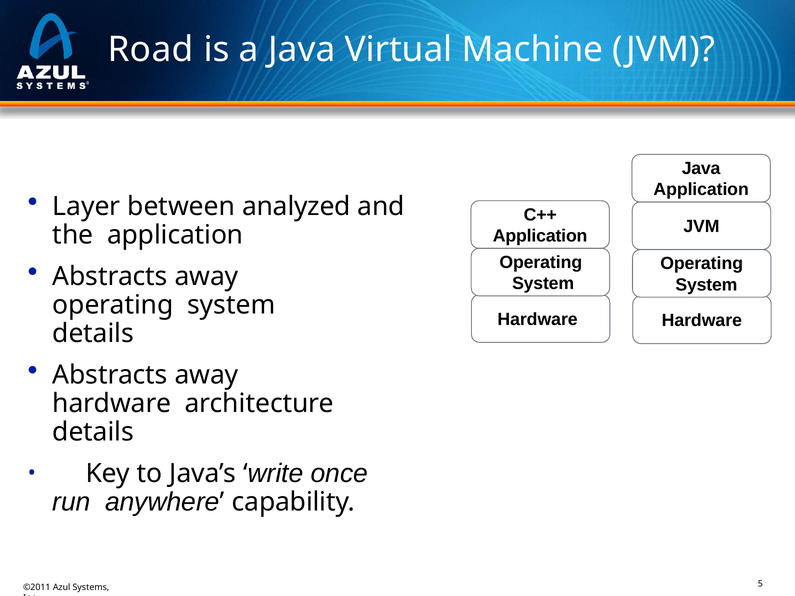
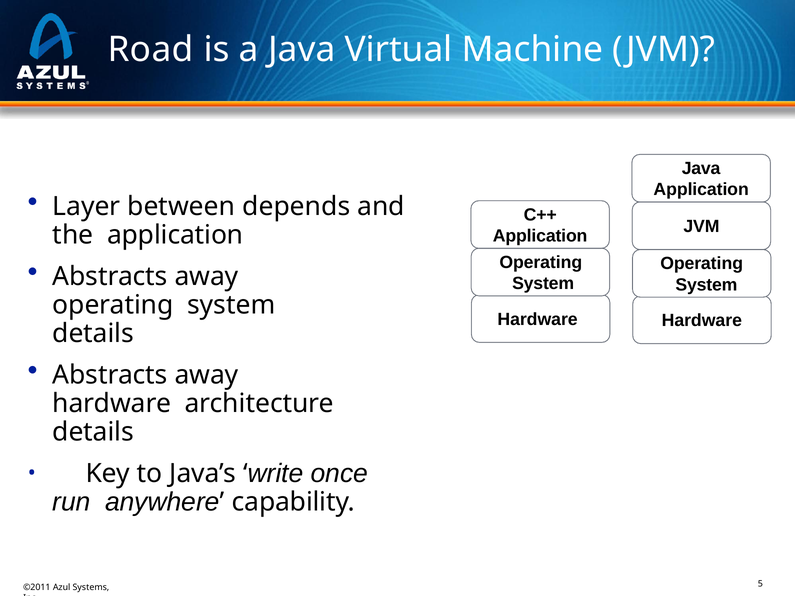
analyzed: analyzed -> depends (296, 207)
